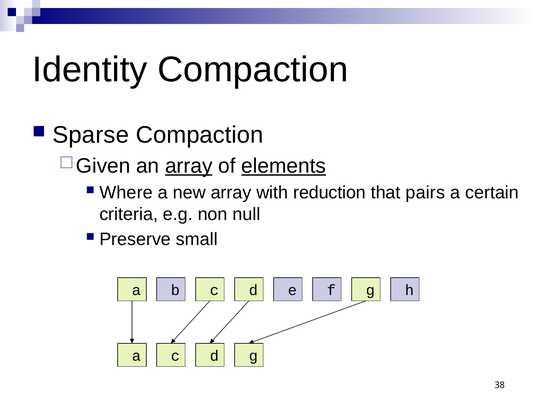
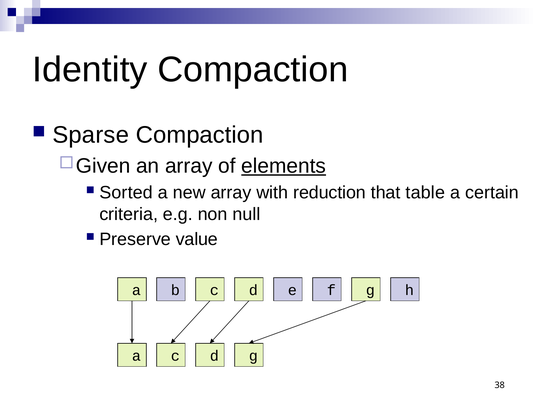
array underline: present -> none (189, 166)
Where: Where -> Sorted (126, 193)
pairs: pairs -> table (425, 193)
small: small -> value (197, 239)
